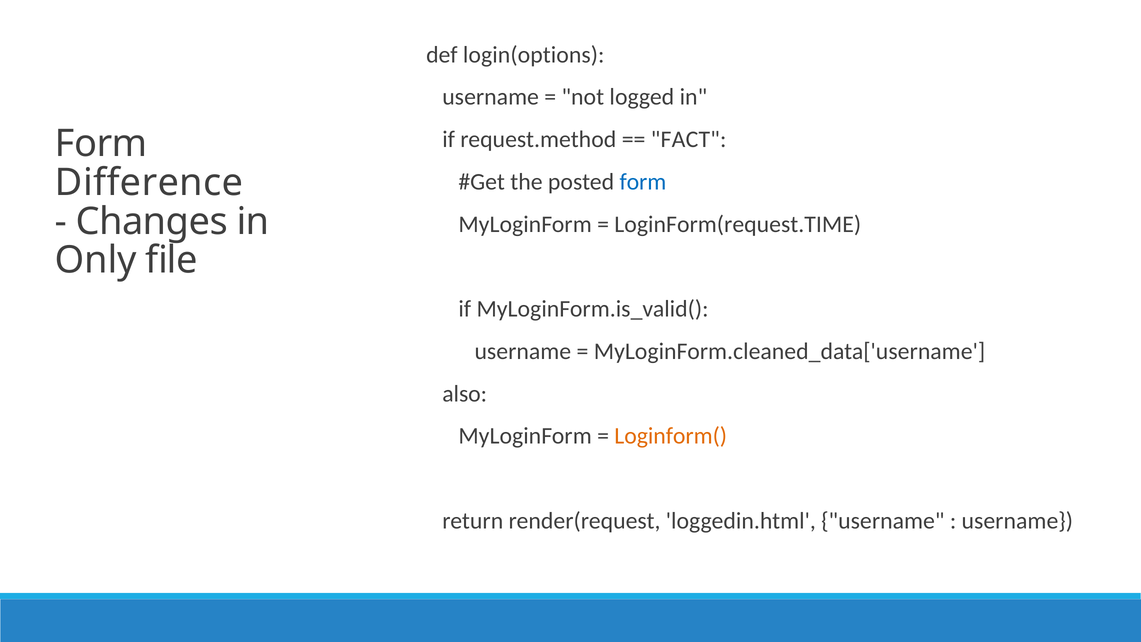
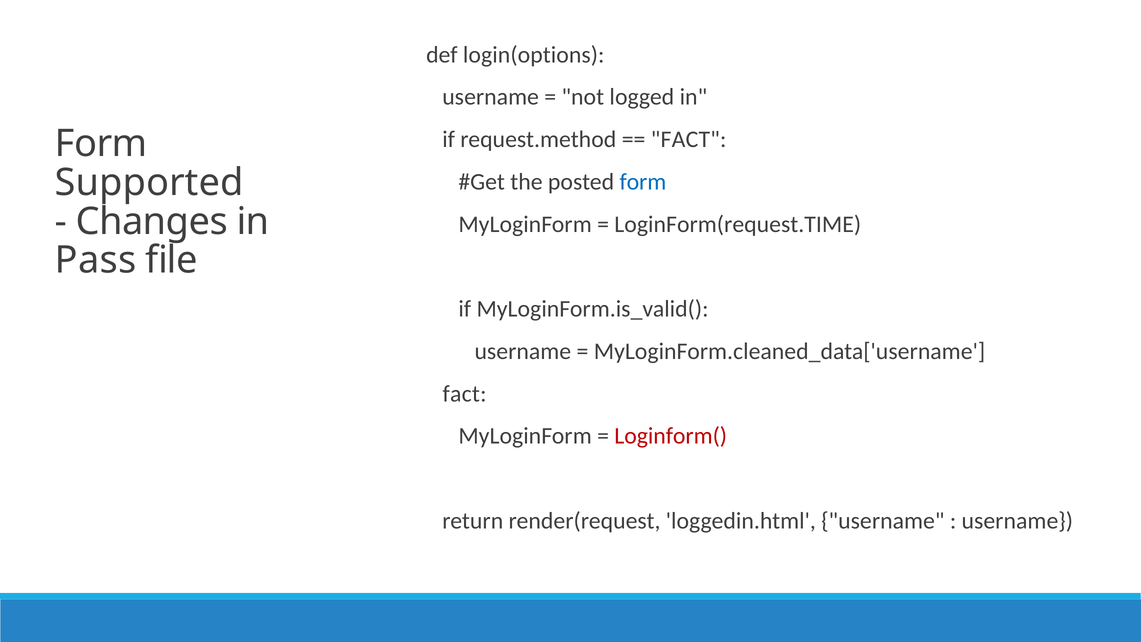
Difference: Difference -> Supported (149, 183)
Only: Only -> Pass (96, 260)
also: also -> fact (465, 394)
Loginform( colour: orange -> red (671, 436)
